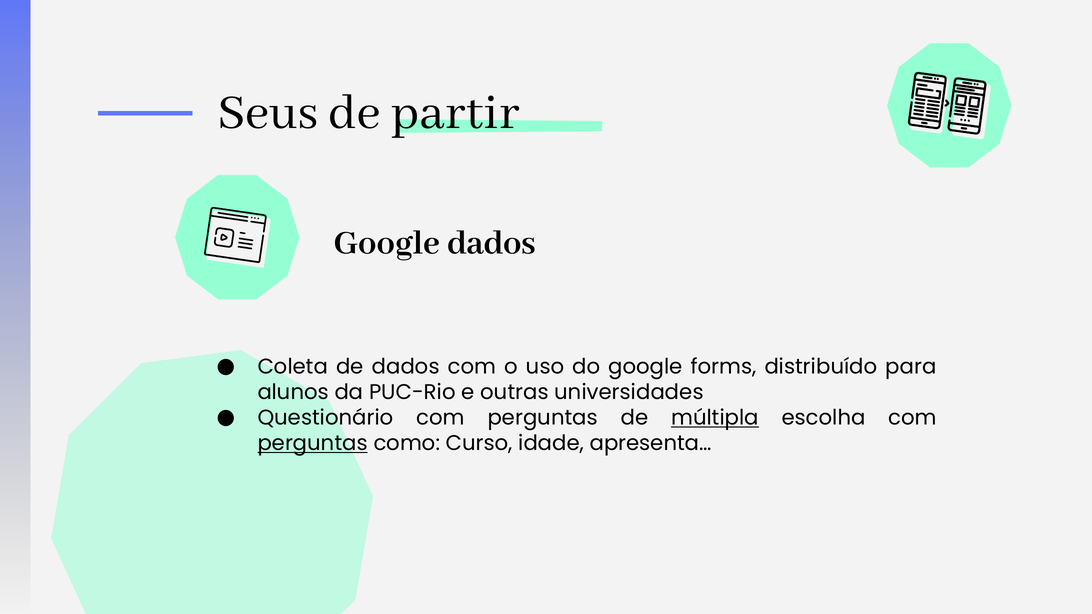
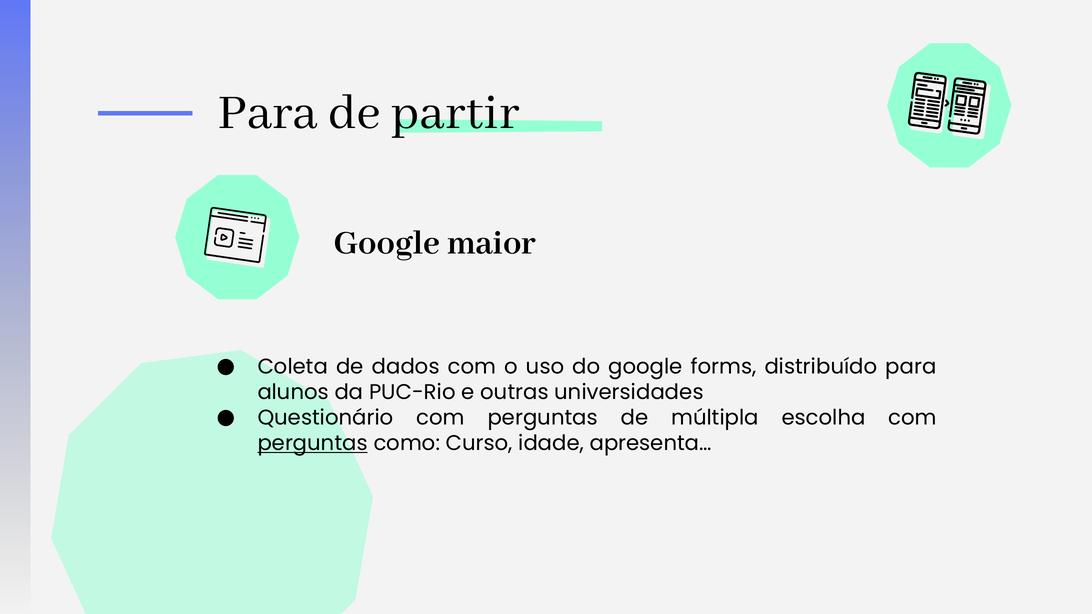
Seus: Seus -> Para (268, 111)
Google dados: dados -> maior (492, 242)
múltipla underline: present -> none (715, 418)
